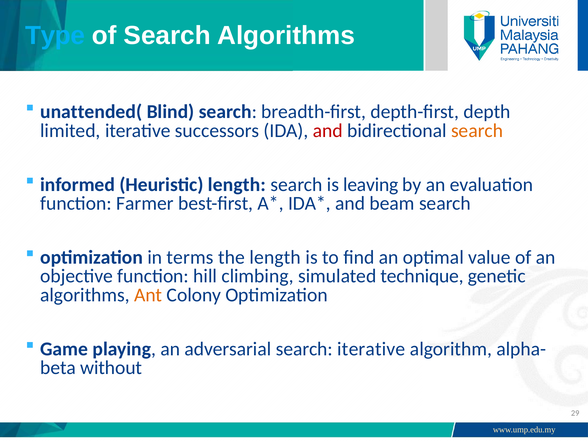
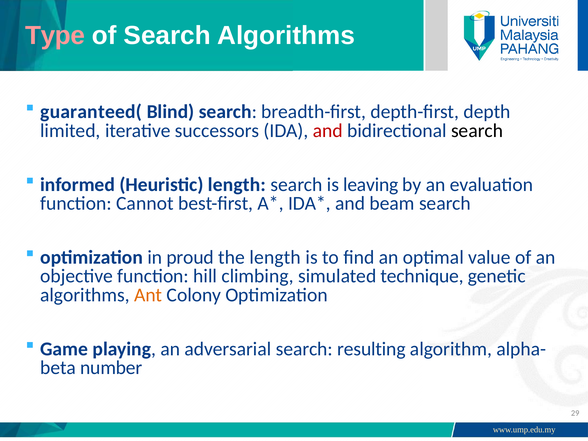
Type colour: light blue -> pink (55, 36)
unattended(: unattended( -> guaranteed( (91, 112)
search colour: orange -> black (477, 131)
Farmer: Farmer -> Cannot (145, 203)
terms: terms -> proud (190, 257)
search iterative: iterative -> resulting (371, 349)
without: without -> number (111, 368)
